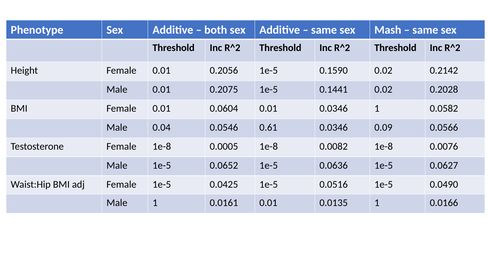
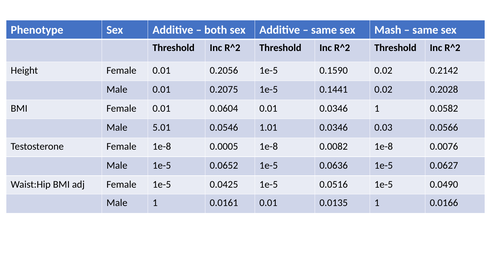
0.04: 0.04 -> 5.01 (162, 127)
0.61: 0.61 -> 1.01 (268, 127)
0.09: 0.09 -> 0.03 (383, 127)
